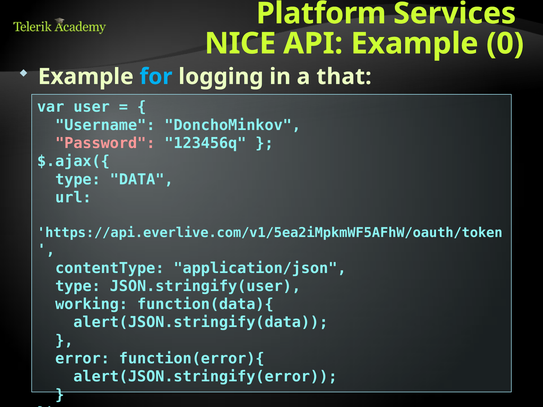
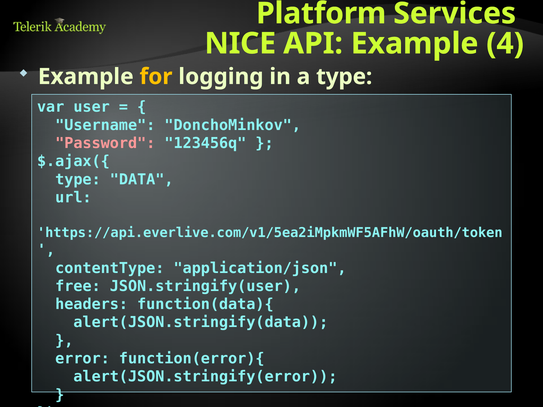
0: 0 -> 4 (505, 44)
for colour: light blue -> yellow (156, 77)
a that: that -> type (344, 77)
type: type -> free (78, 286)
working: working -> headers (92, 304)
